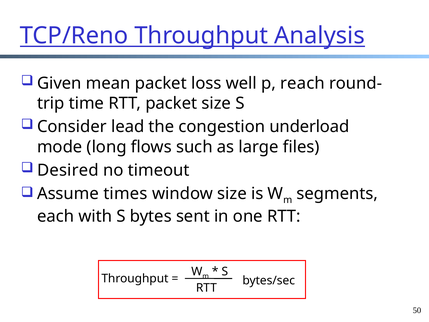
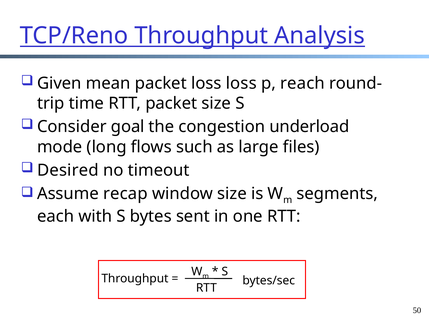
loss well: well -> loss (241, 83)
lead: lead -> goal (128, 127)
times: times -> recap (125, 193)
